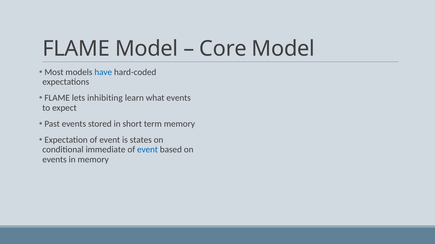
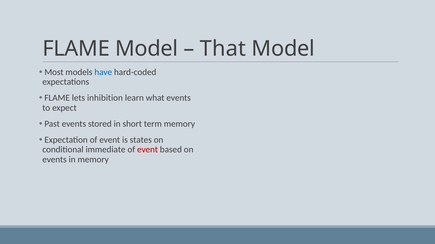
Core: Core -> That (223, 49)
inhibiting: inhibiting -> inhibition (105, 98)
event colour: blue -> red (148, 150)
